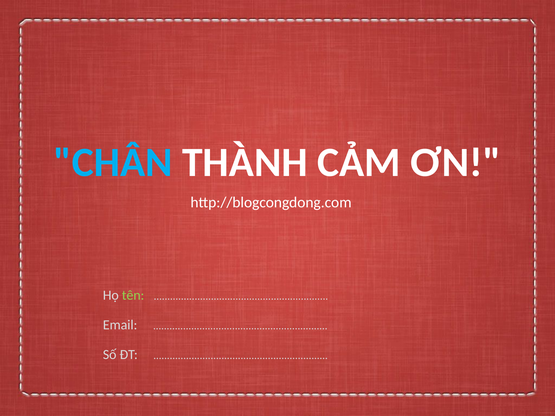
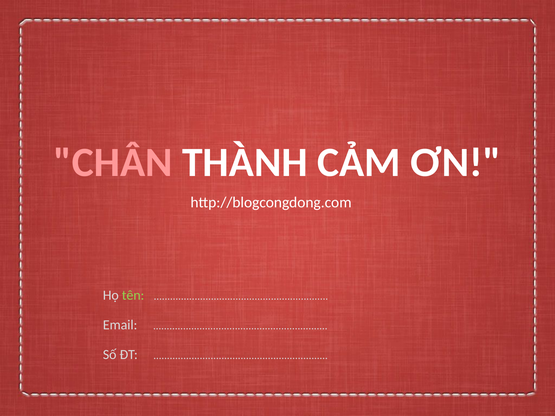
CHÂN colour: light blue -> pink (113, 162)
